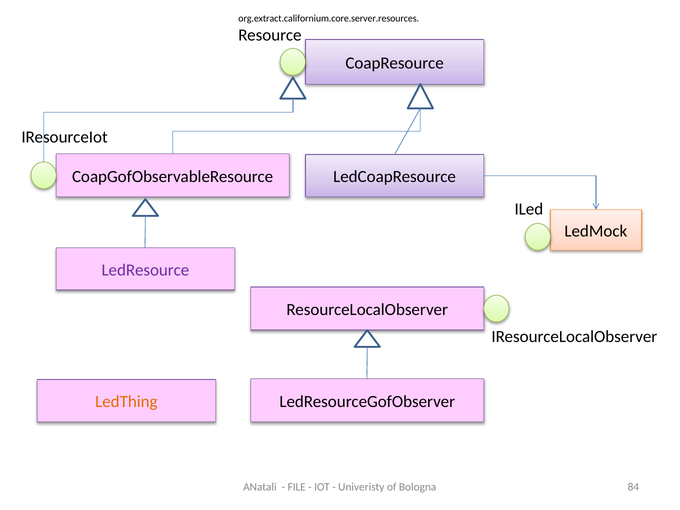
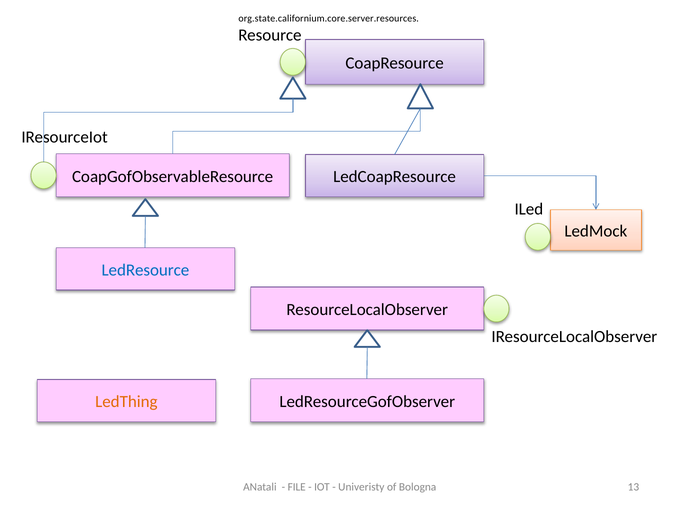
org.extract.californium.core.server.resources: org.extract.californium.core.server.resources -> org.state.californium.core.server.resources (329, 19)
LedResource colour: purple -> blue (145, 270)
84: 84 -> 13 (633, 487)
